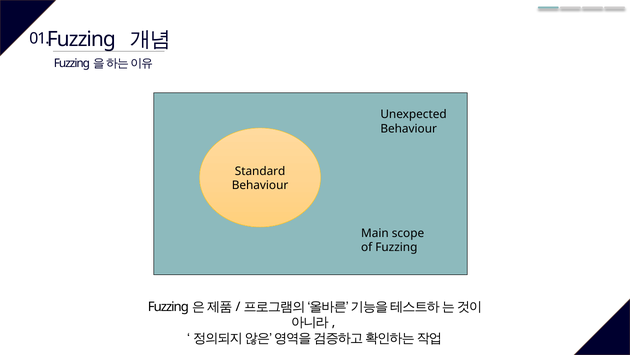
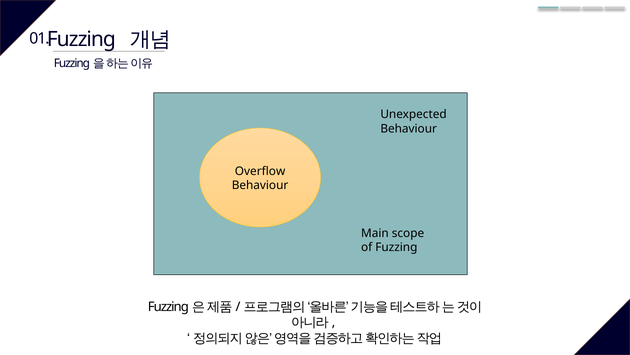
Standard: Standard -> Overflow (260, 171)
